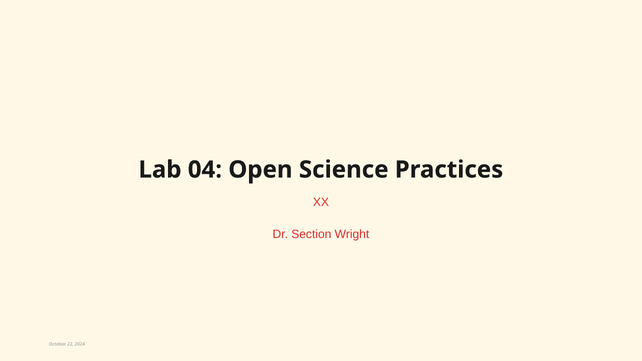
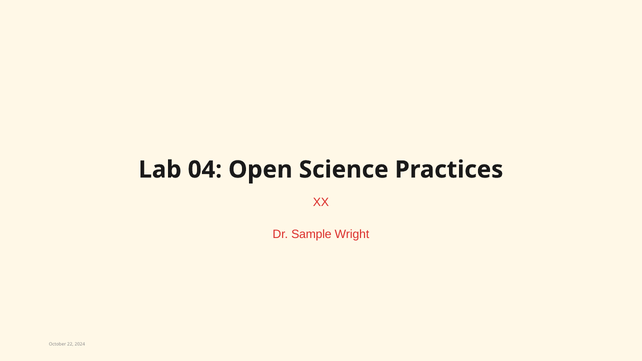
Section: Section -> Sample (311, 234)
